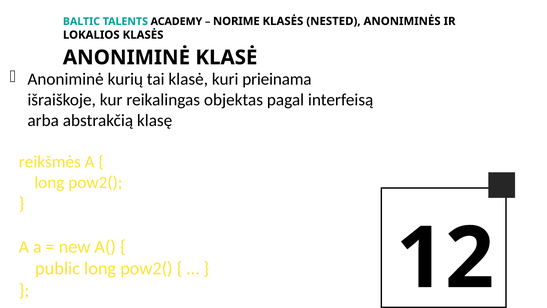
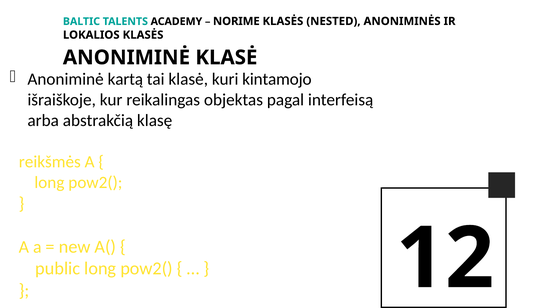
kurių: kurių -> kartą (125, 79)
prieinama: prieinama -> kintamojo (277, 79)
